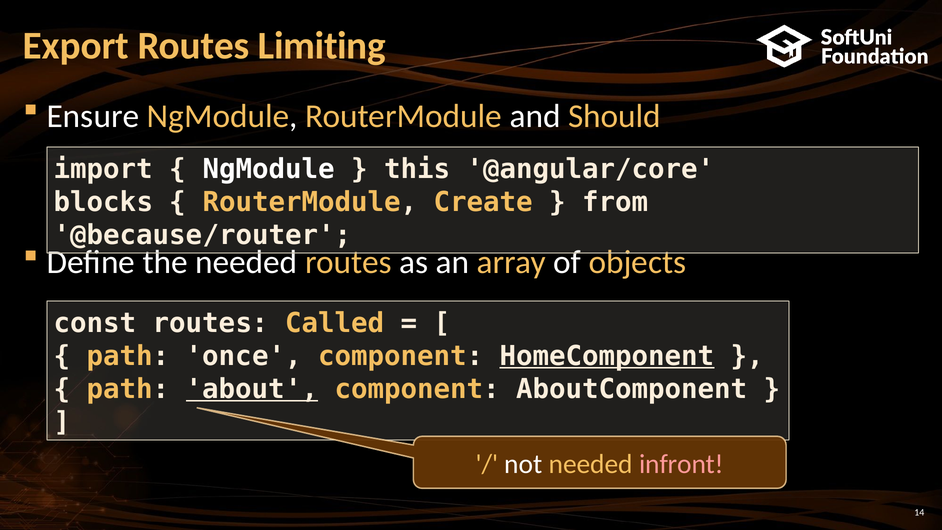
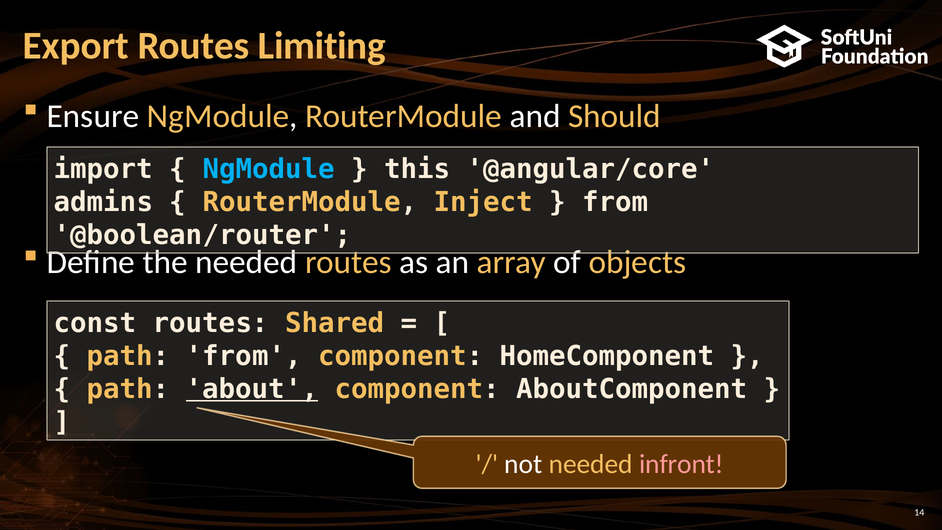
NgModule colour: white -> light blue (269, 169)
blocks: blocks -> admins (103, 202)
Create: Create -> Inject (483, 202)
@because/router: @because/router -> @boolean/router (203, 235)
Called: Called -> Shared (335, 323)
path once: once -> from (244, 356)
HomeComponent underline: present -> none (607, 356)
